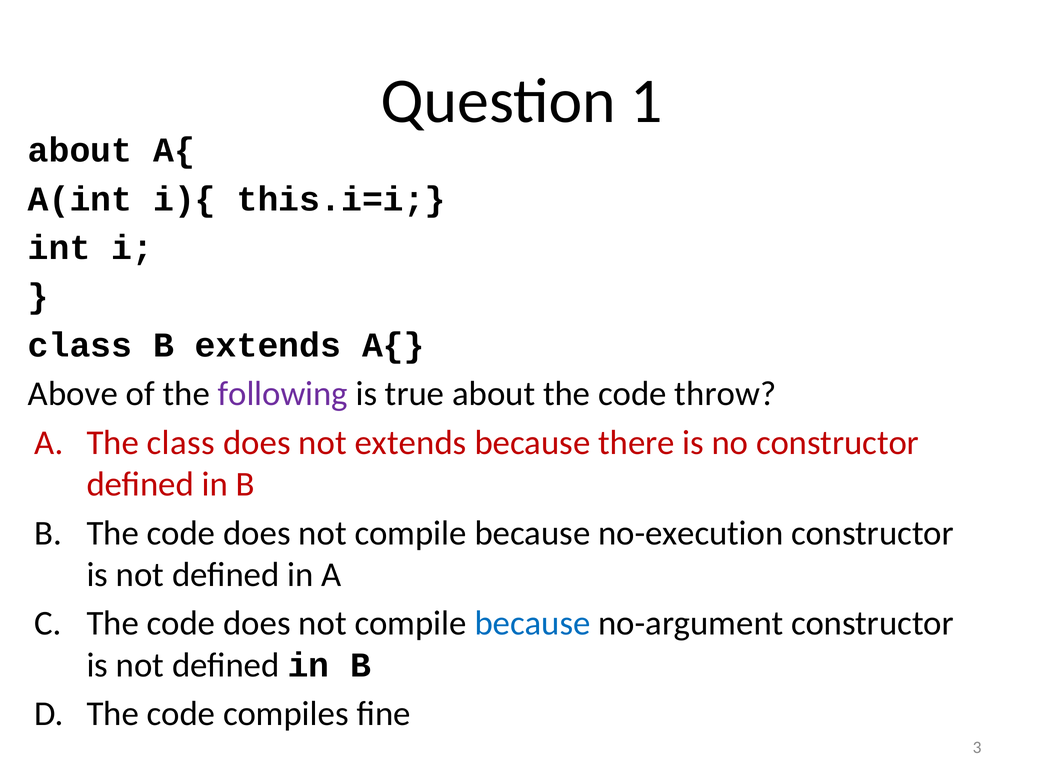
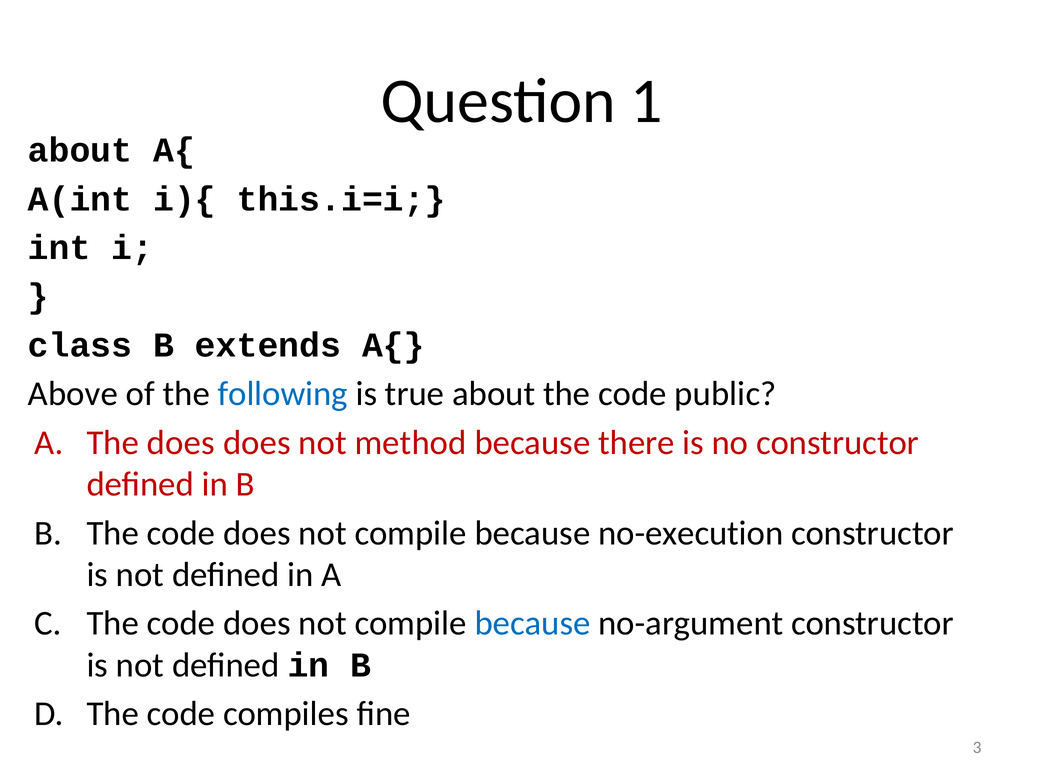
following colour: purple -> blue (283, 394)
throw: throw -> public (725, 394)
The class: class -> does (181, 443)
not extends: extends -> method (411, 443)
